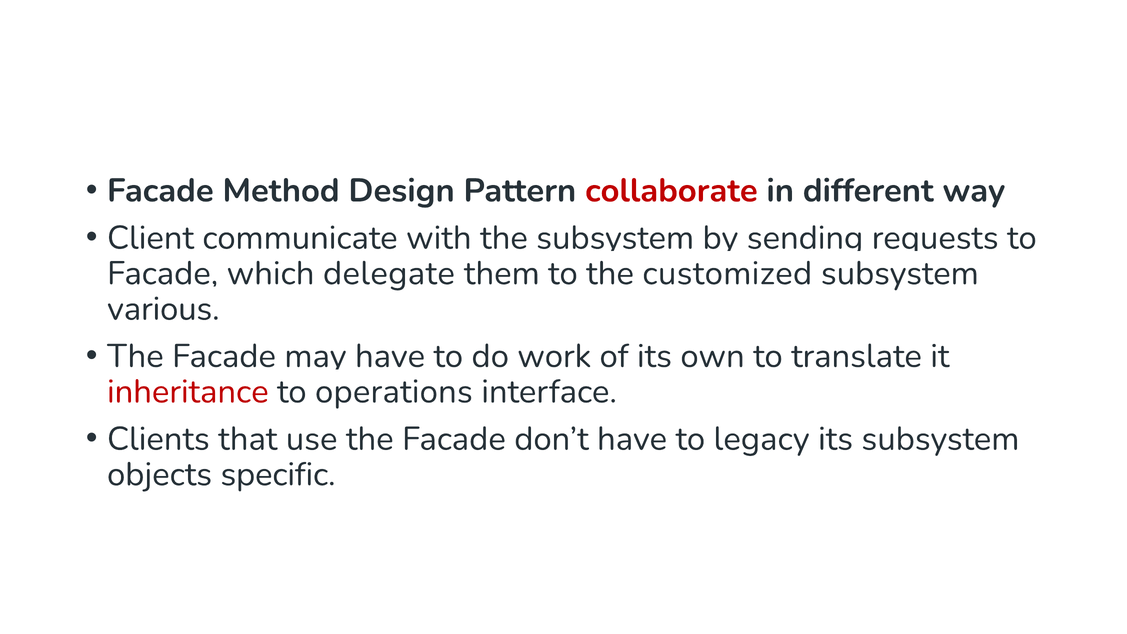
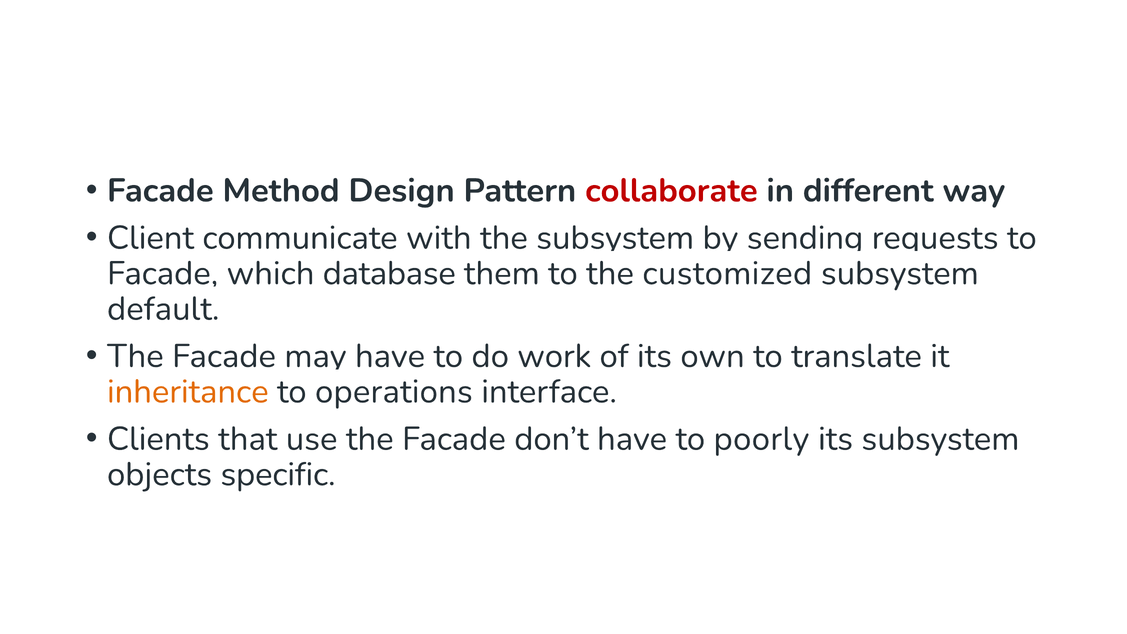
delegate: delegate -> database (389, 273)
various: various -> default (163, 309)
inheritance colour: red -> orange (188, 392)
legacy: legacy -> poorly (761, 439)
